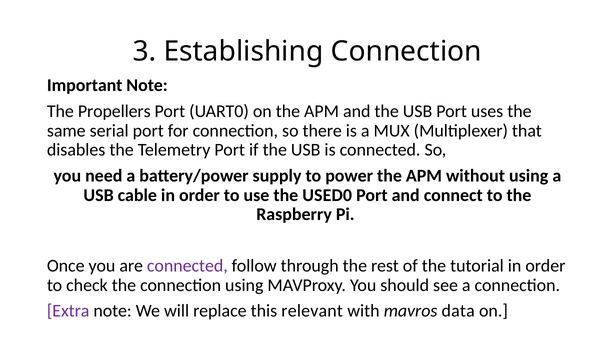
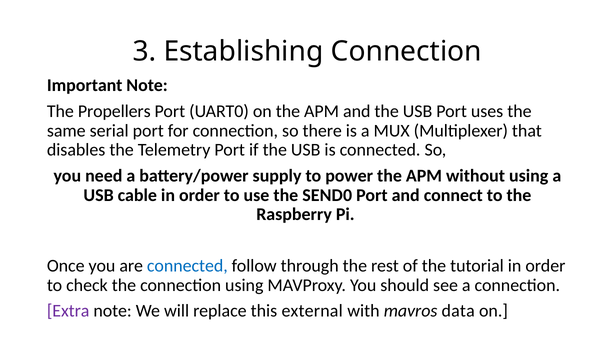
USED0: USED0 -> SEND0 (327, 195)
connected colour: purple -> blue (187, 266)
relevant: relevant -> external (312, 311)
